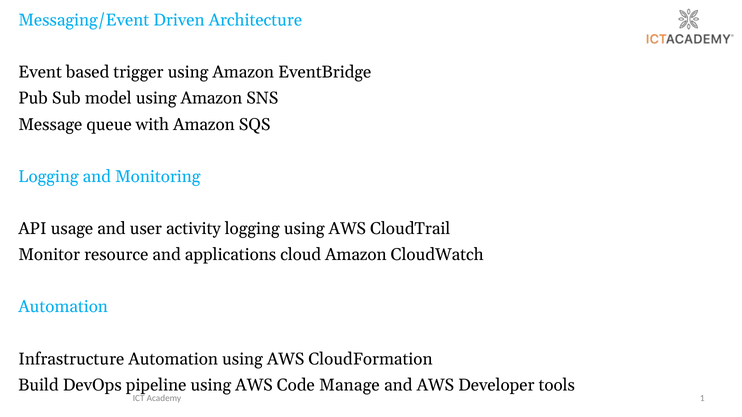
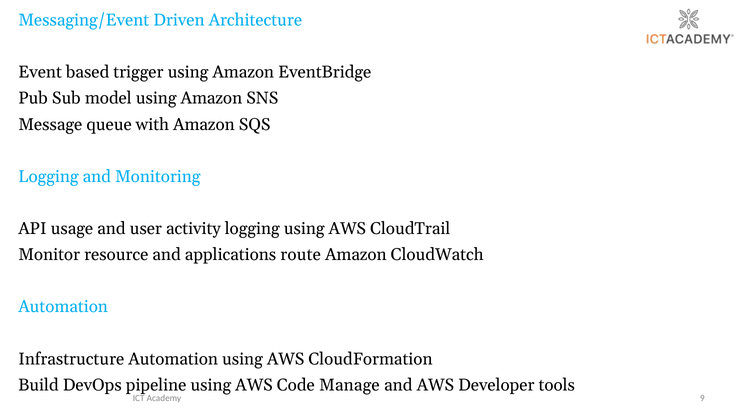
cloud: cloud -> route (301, 255)
1: 1 -> 9 (702, 398)
